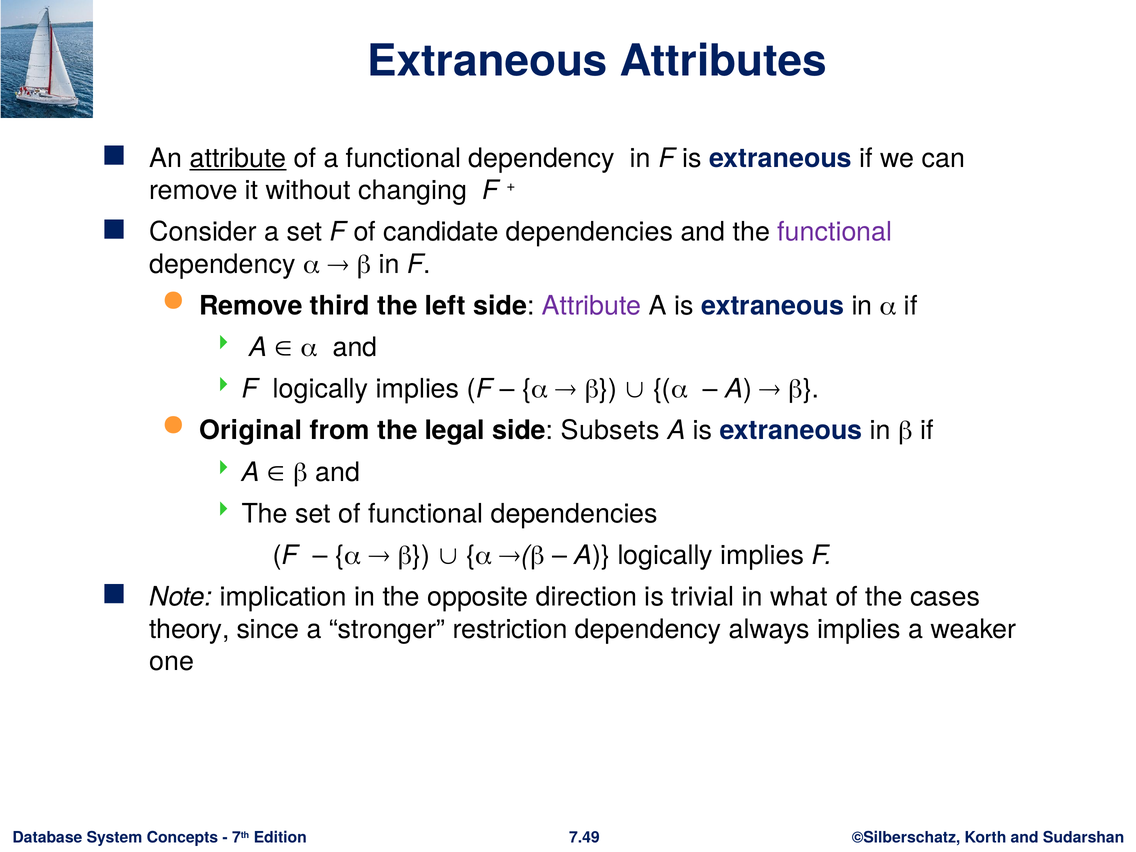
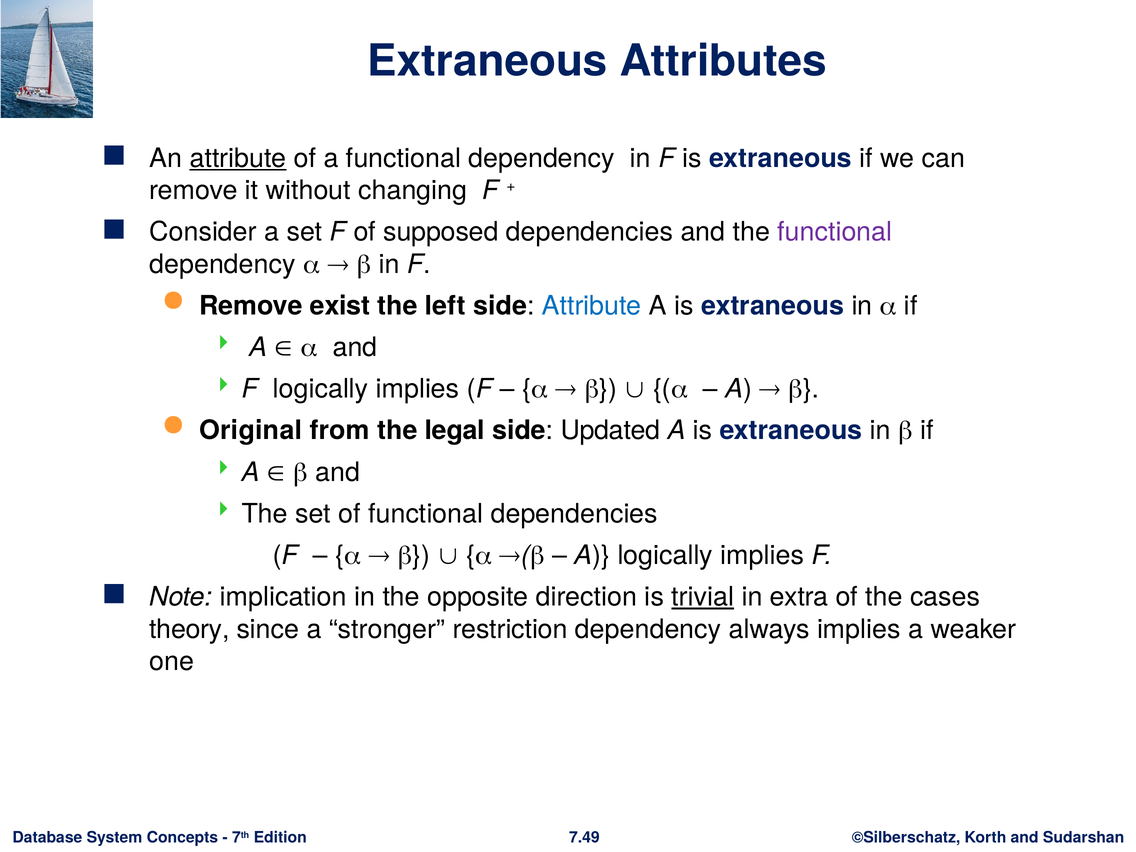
candidate: candidate -> supposed (441, 232)
third: third -> exist (340, 306)
Attribute colour: purple -> blue (592, 306)
Subsets: Subsets -> Updated (611, 431)
trivial underline: none -> present (703, 597)
what: what -> extra (799, 597)
